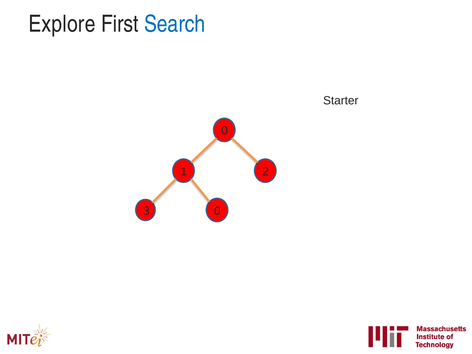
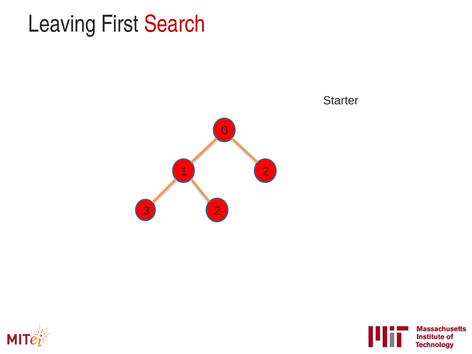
Explore: Explore -> Leaving (62, 24)
Search colour: blue -> red (175, 24)
3 0: 0 -> 2 (217, 211)
